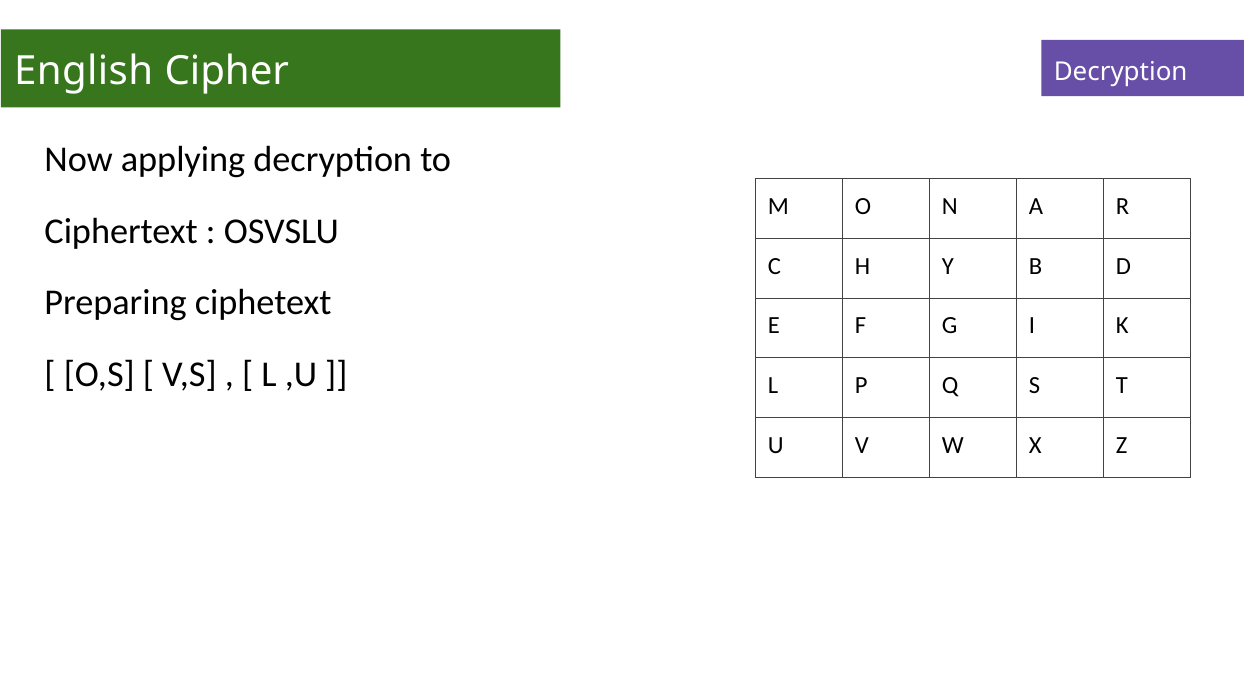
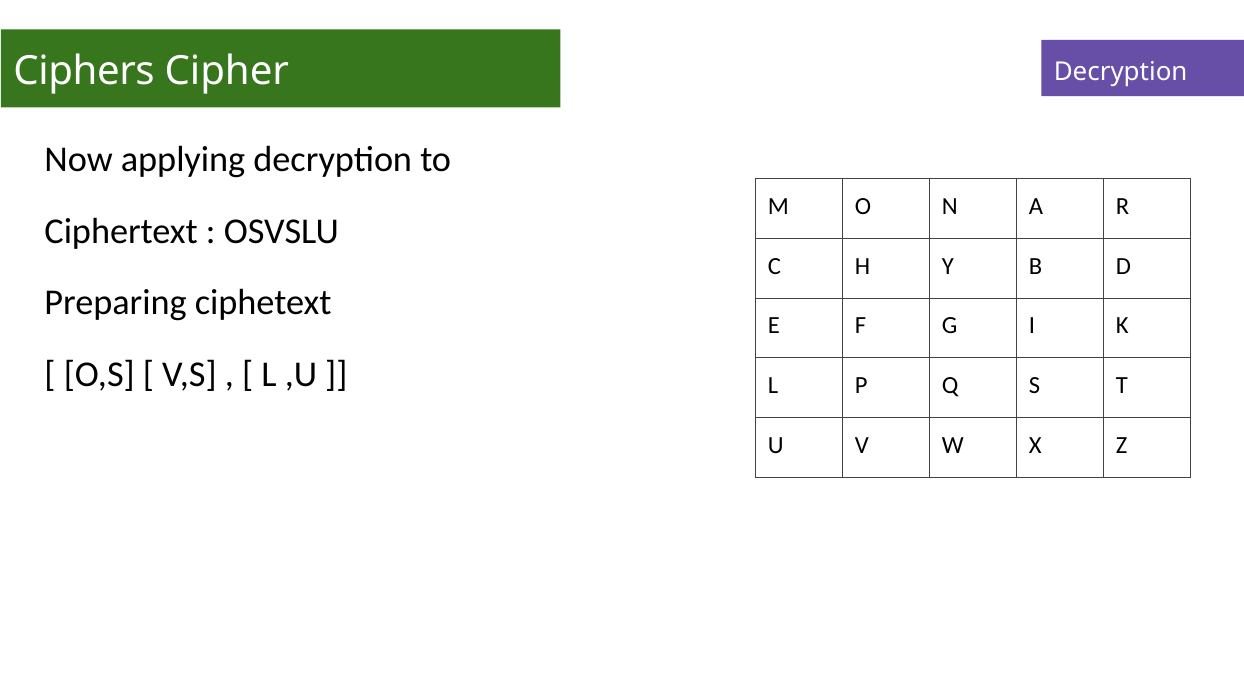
English: English -> Ciphers (84, 72)
